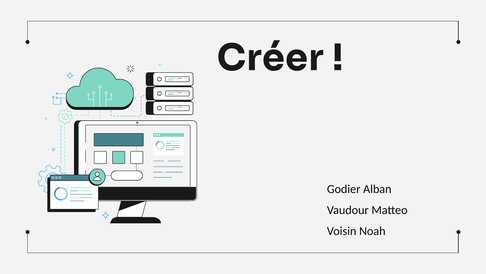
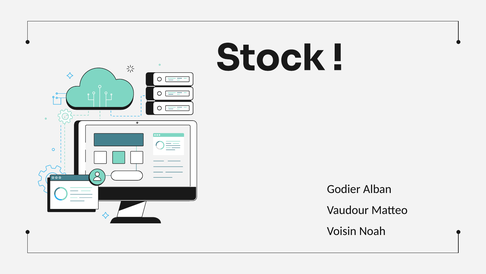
Créer: Créer -> Stock (271, 58)
